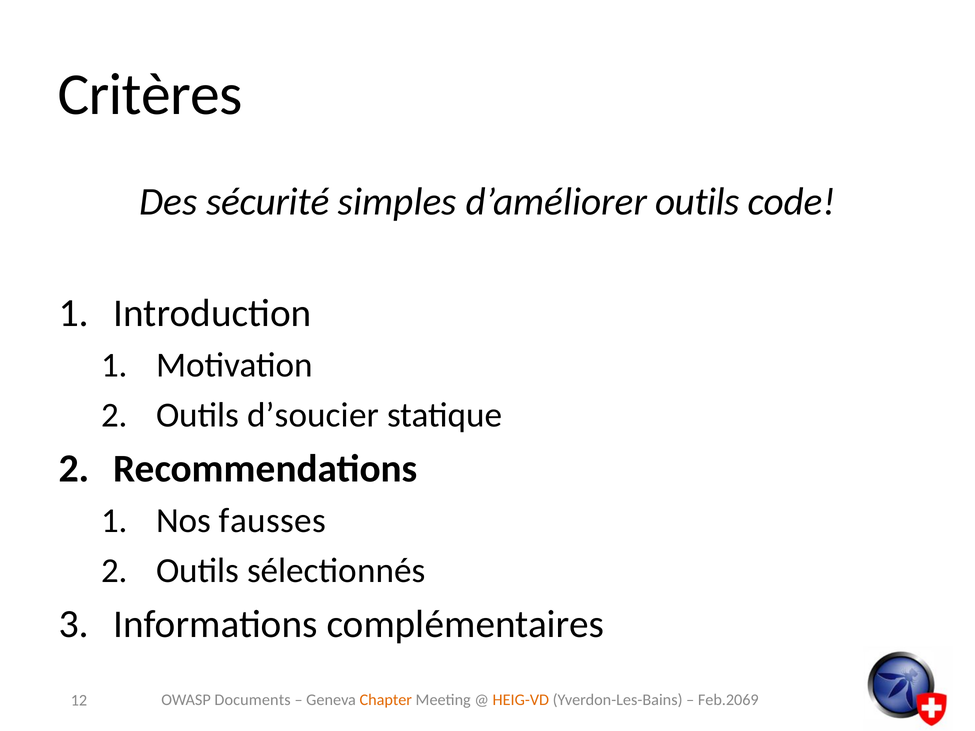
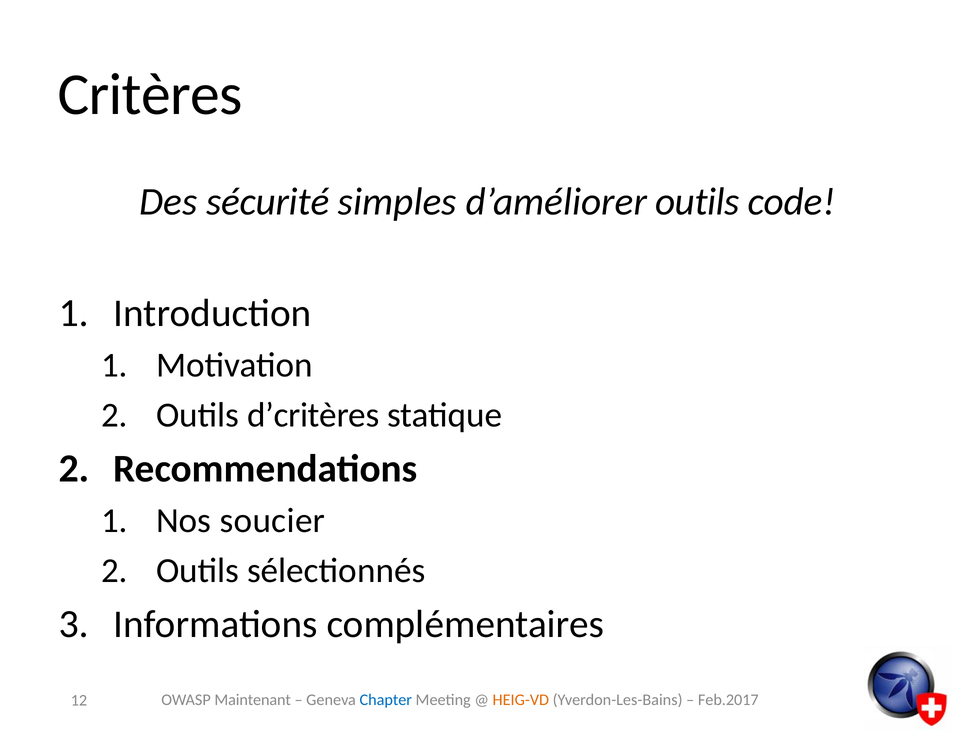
d’soucier: d’soucier -> d’critères (313, 415)
fausses: fausses -> soucier (272, 521)
Documents: Documents -> Maintenant (253, 700)
Chapter colour: orange -> blue (386, 700)
Feb.2069: Feb.2069 -> Feb.2017 (728, 700)
